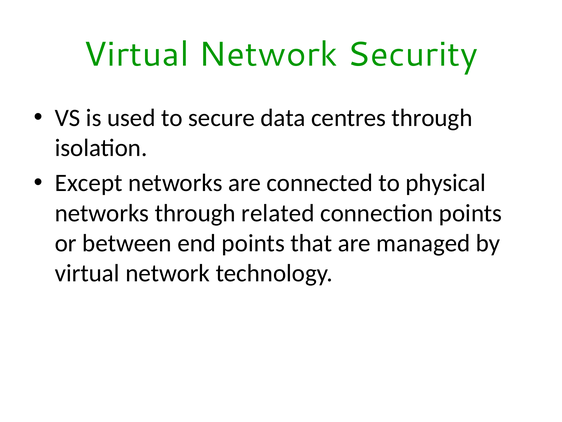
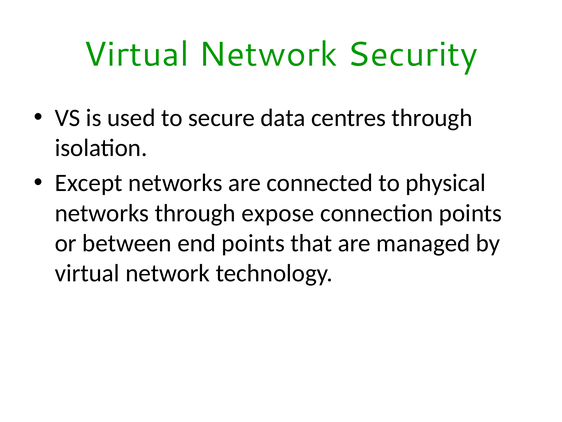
related: related -> expose (278, 213)
